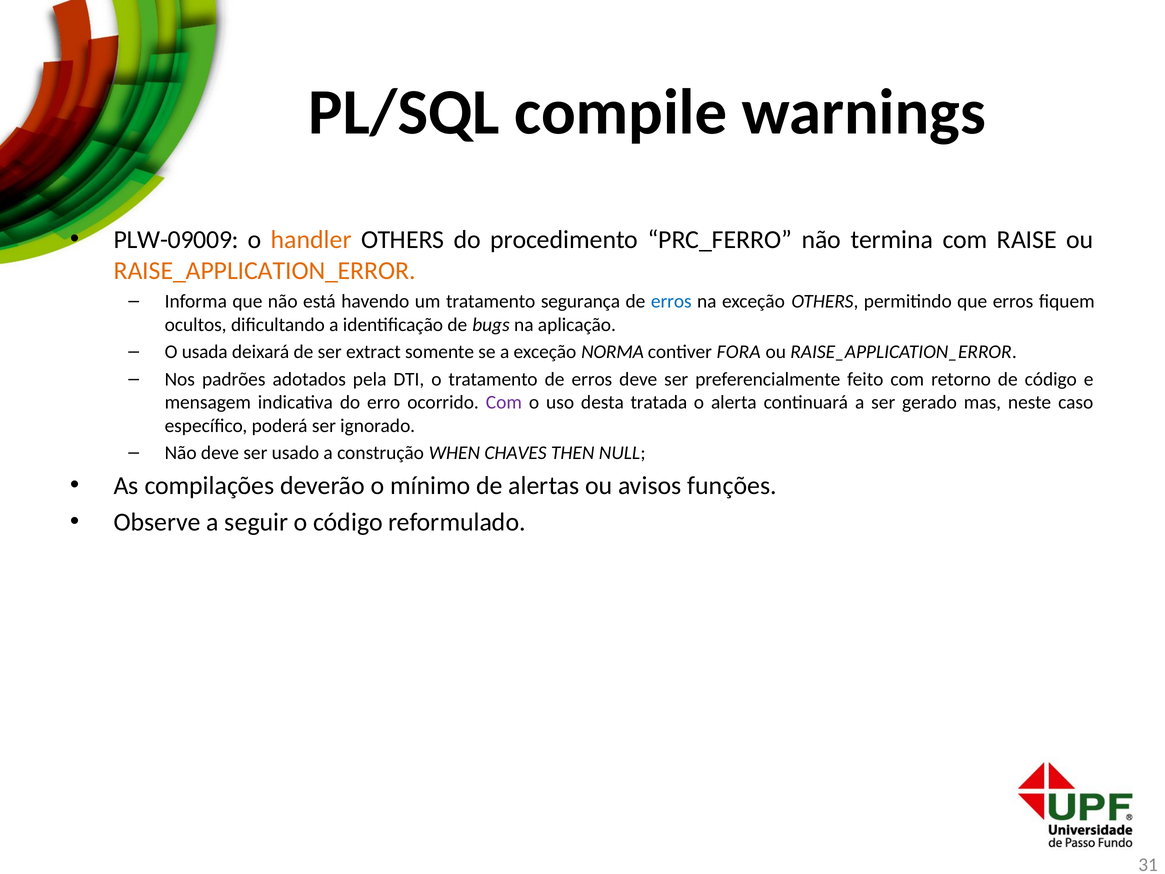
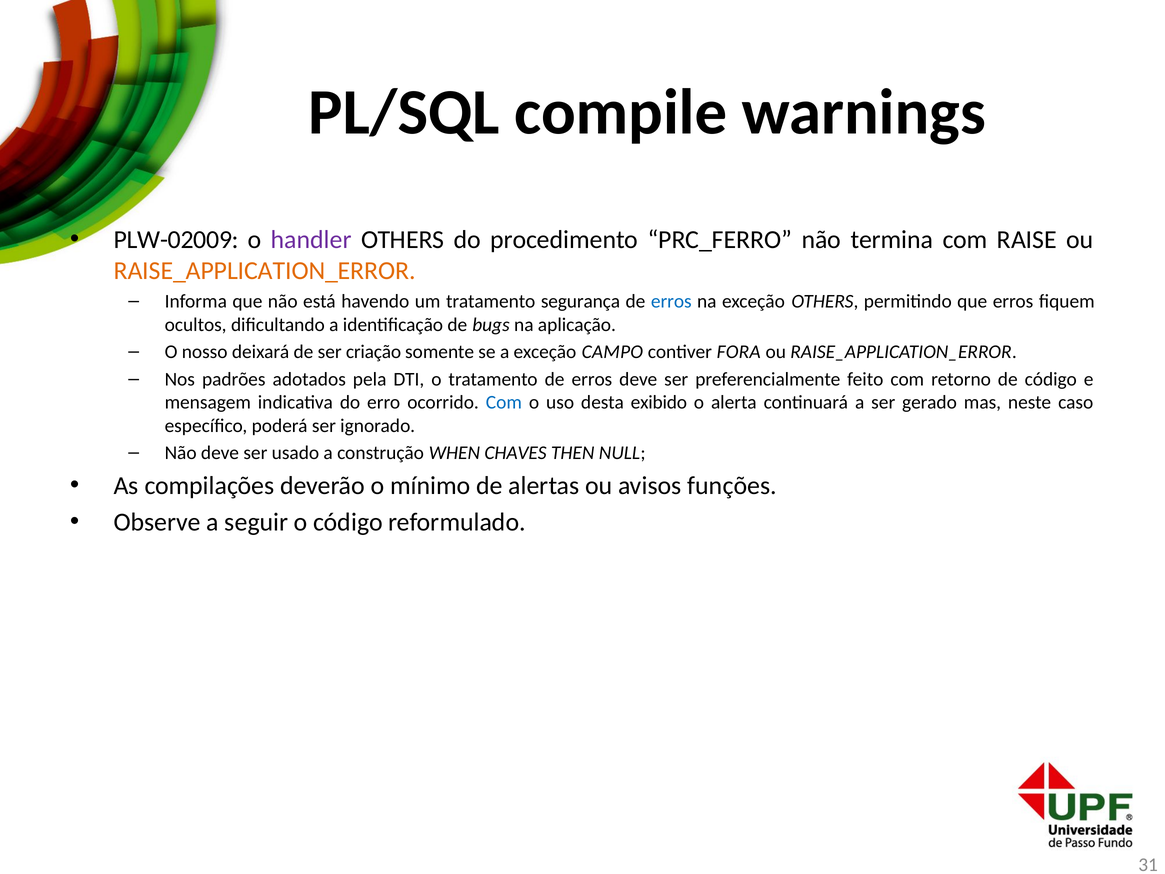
PLW-09009: PLW-09009 -> PLW-02009 (176, 240)
handler colour: orange -> purple (311, 240)
usada: usada -> nosso (205, 352)
extract: extract -> criação (374, 352)
NORMA: NORMA -> CAMPO (612, 352)
Com colour: purple -> blue (504, 402)
tratada: tratada -> exibido (659, 402)
